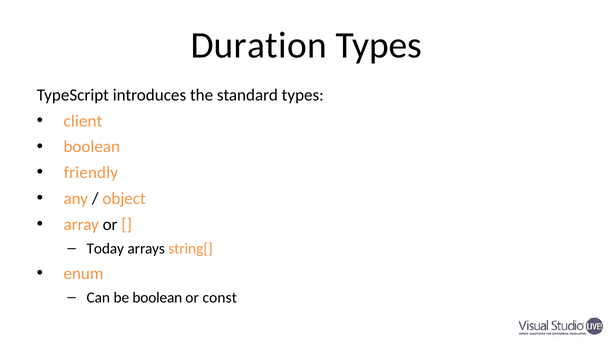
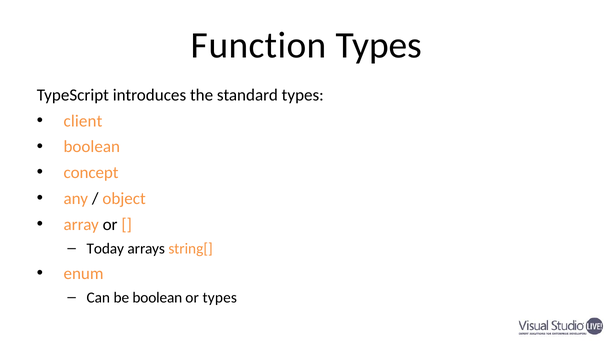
Duration: Duration -> Function (259, 45)
friendly: friendly -> concept (91, 173)
or const: const -> types (220, 298)
